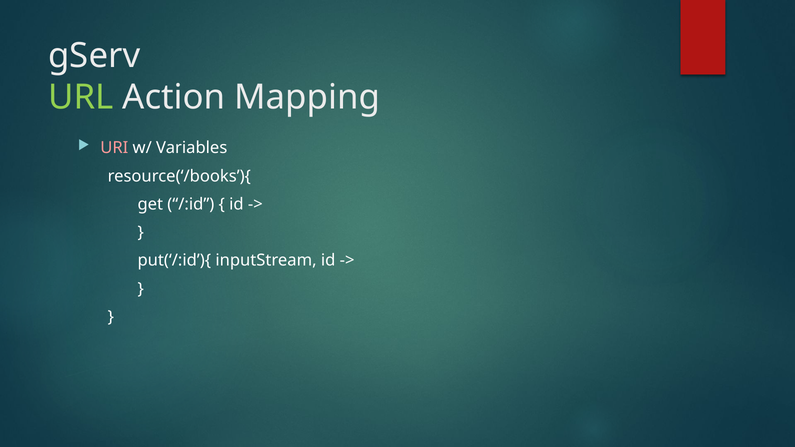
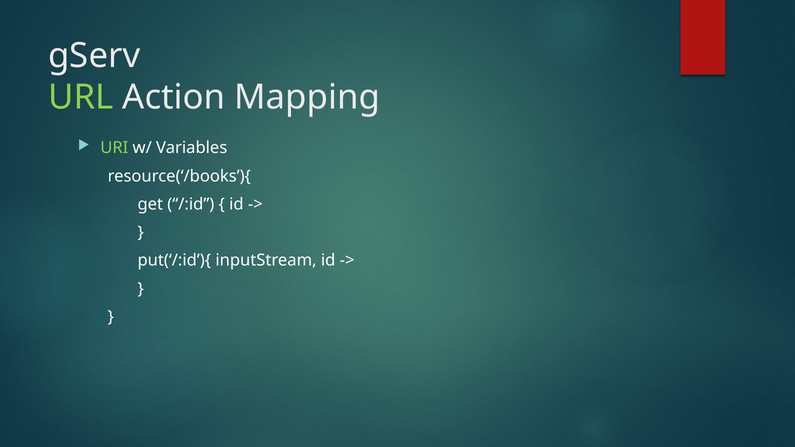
URI colour: pink -> light green (114, 148)
